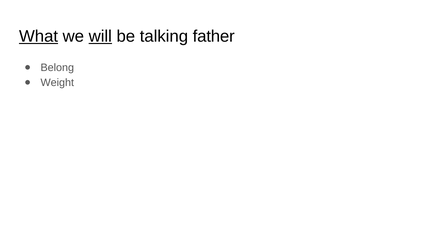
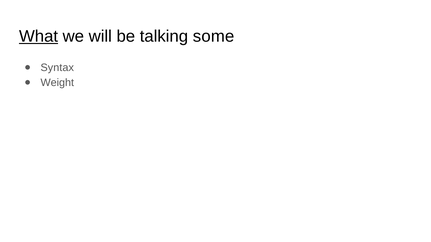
will underline: present -> none (100, 37)
father: father -> some (214, 37)
Belong: Belong -> Syntax (57, 68)
